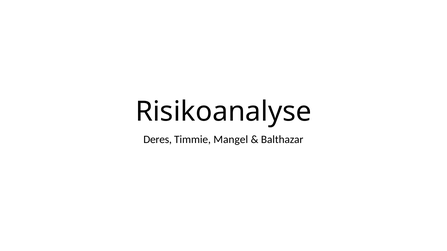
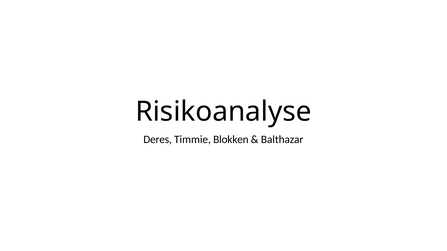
Mangel: Mangel -> Blokken (231, 140)
